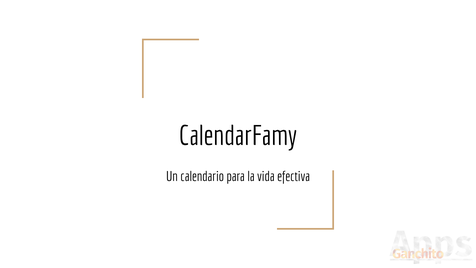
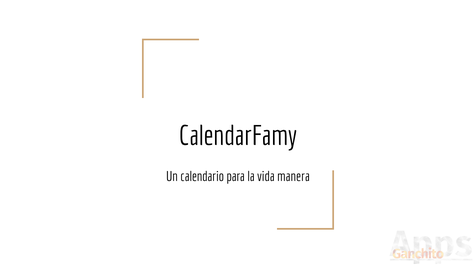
efectiva: efectiva -> manera (294, 176)
